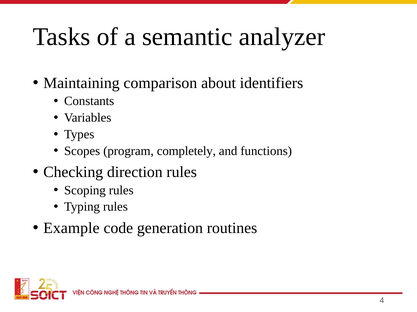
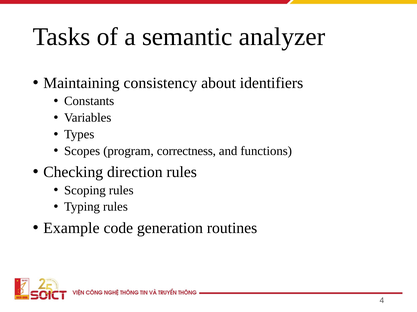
comparison: comparison -> consistency (160, 83)
completely: completely -> correctness (186, 151)
